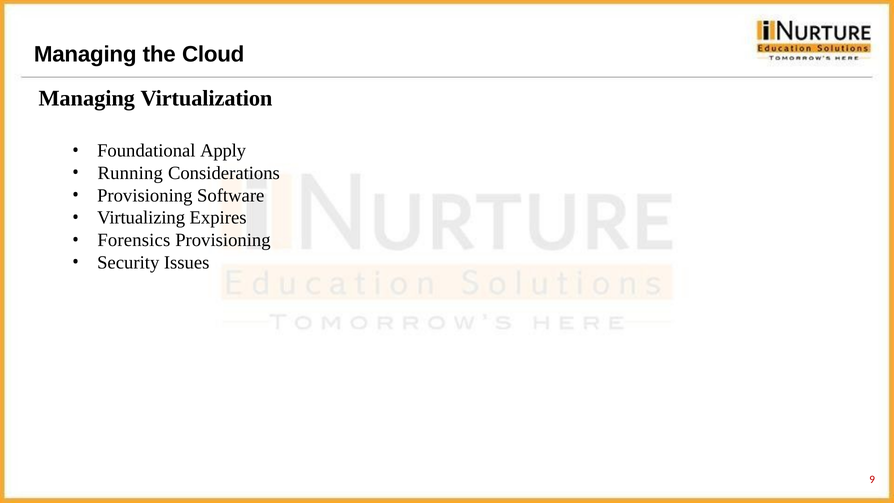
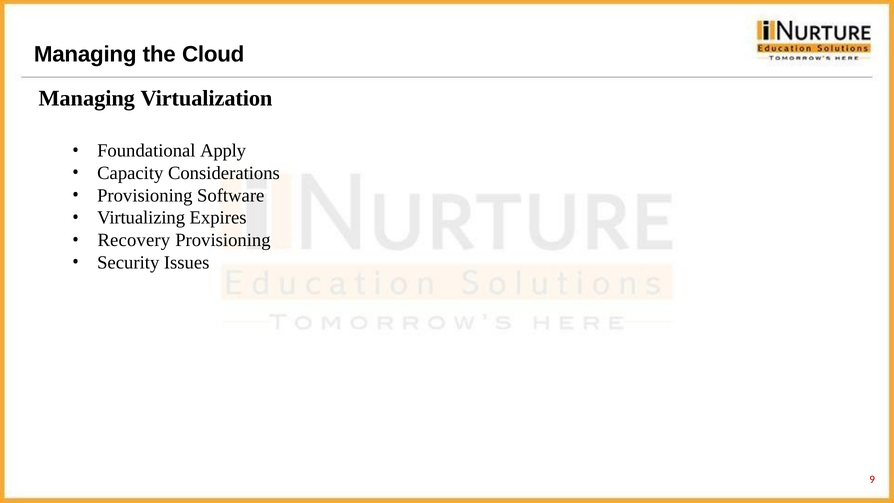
Running: Running -> Capacity (130, 173)
Forensics: Forensics -> Recovery (134, 240)
